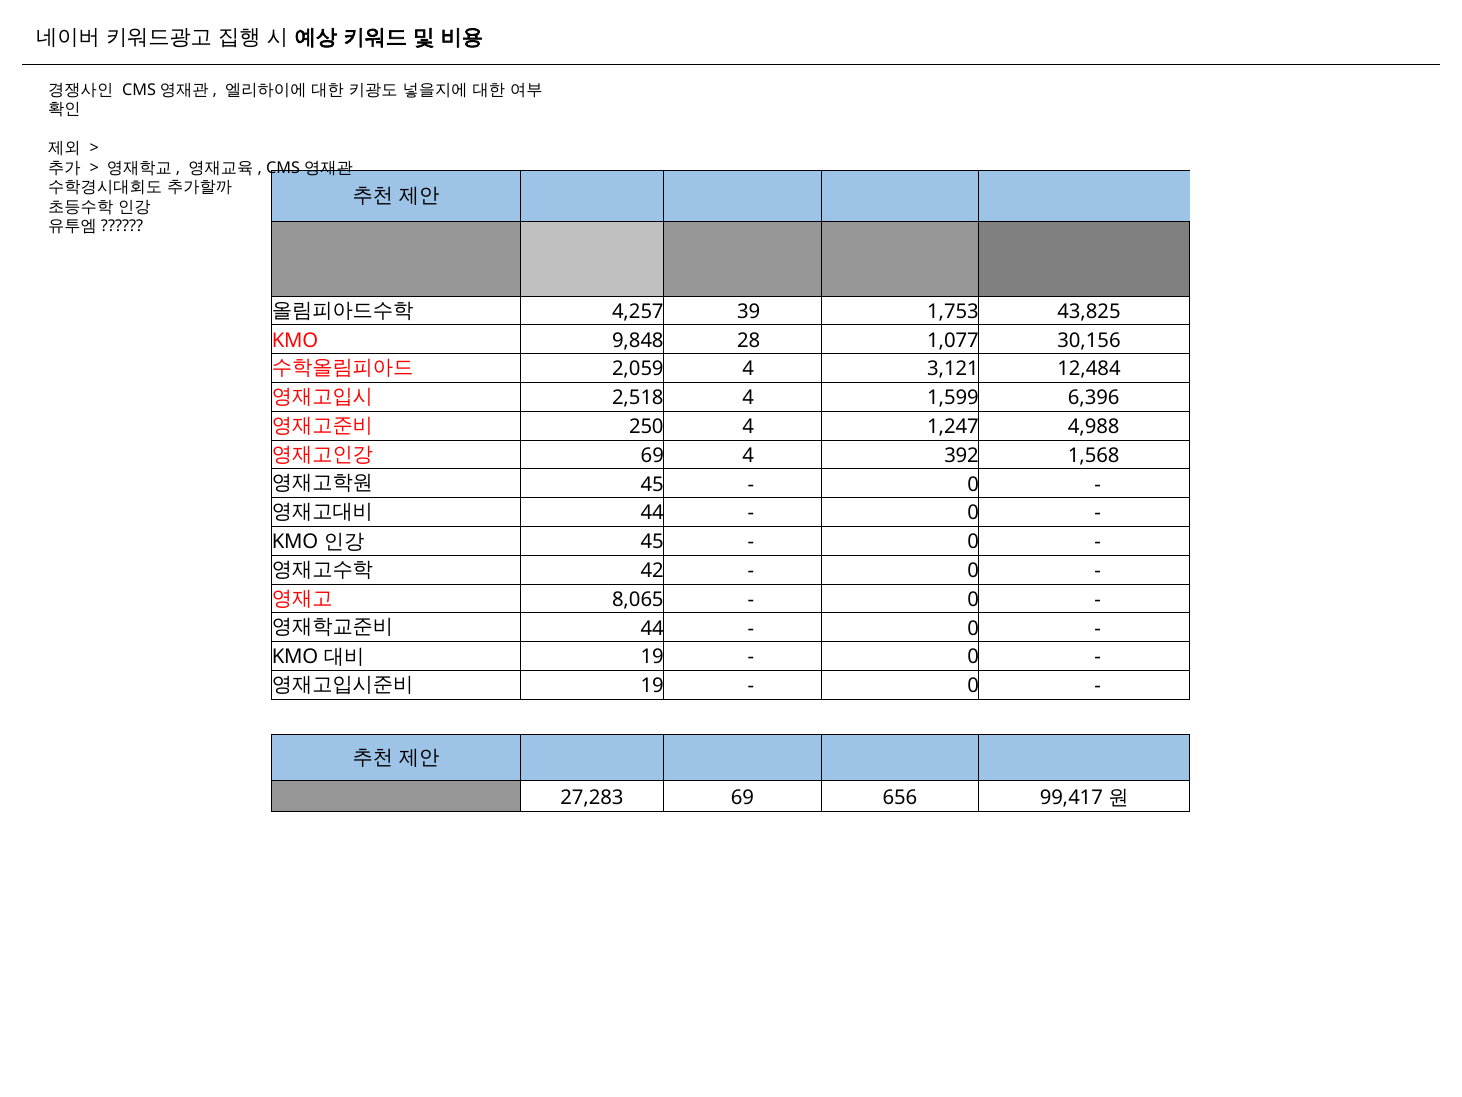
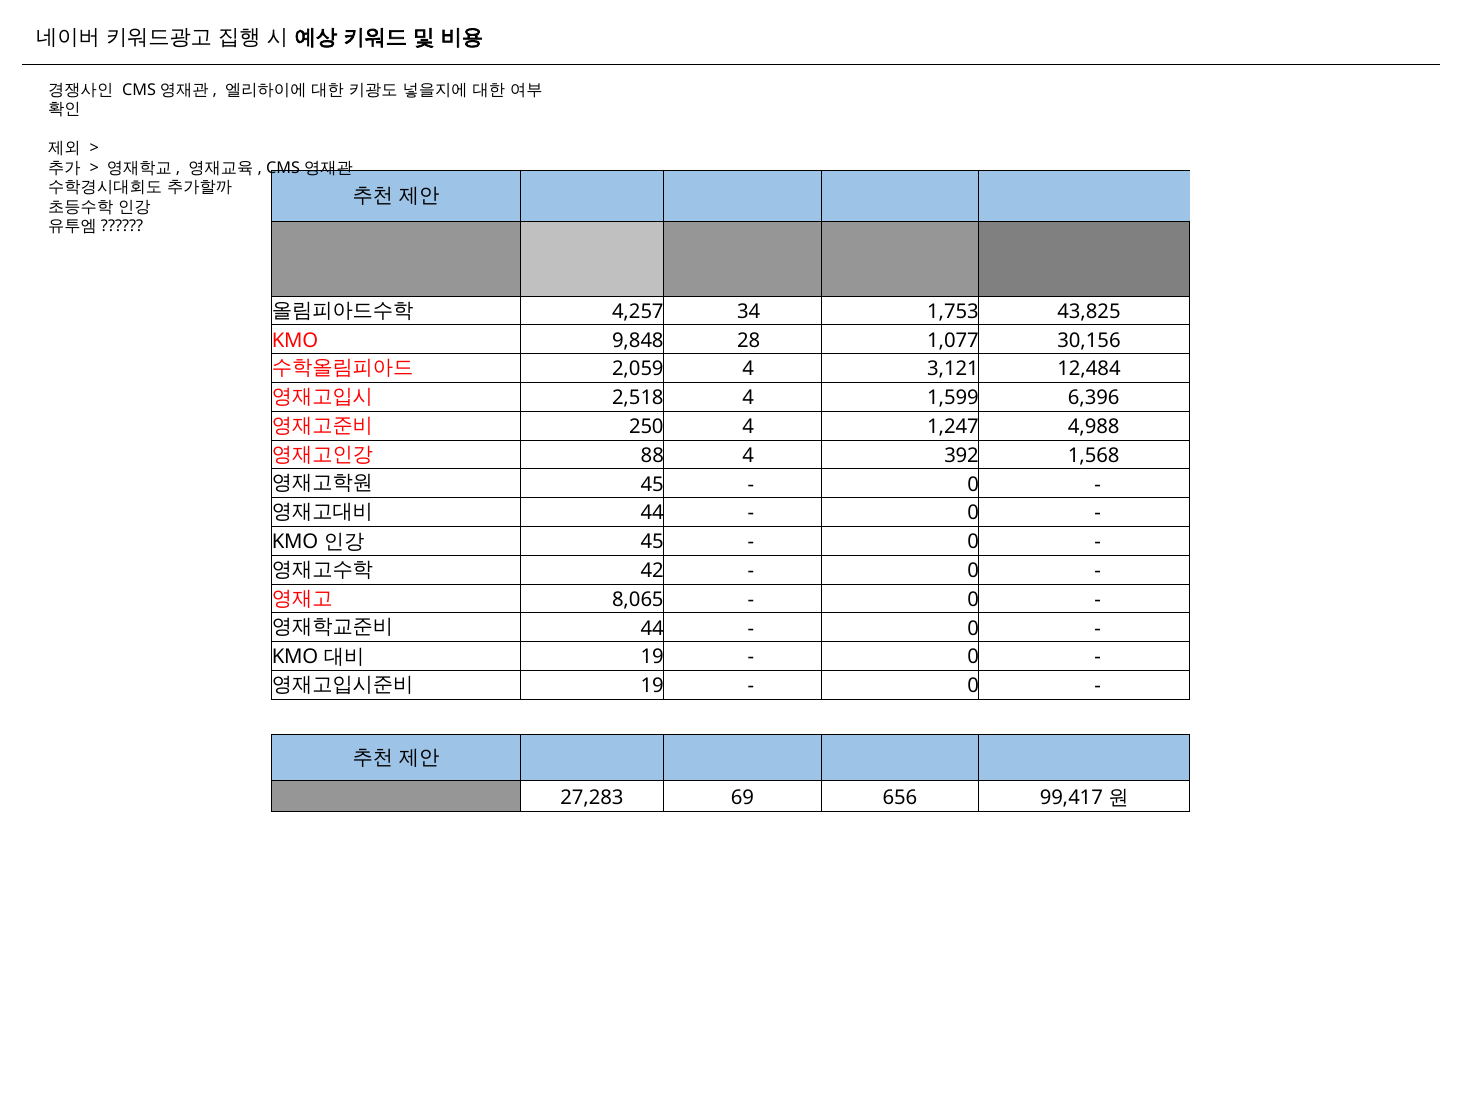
39: 39 -> 34 (749, 311)
69: 69 -> 88 (652, 455)
